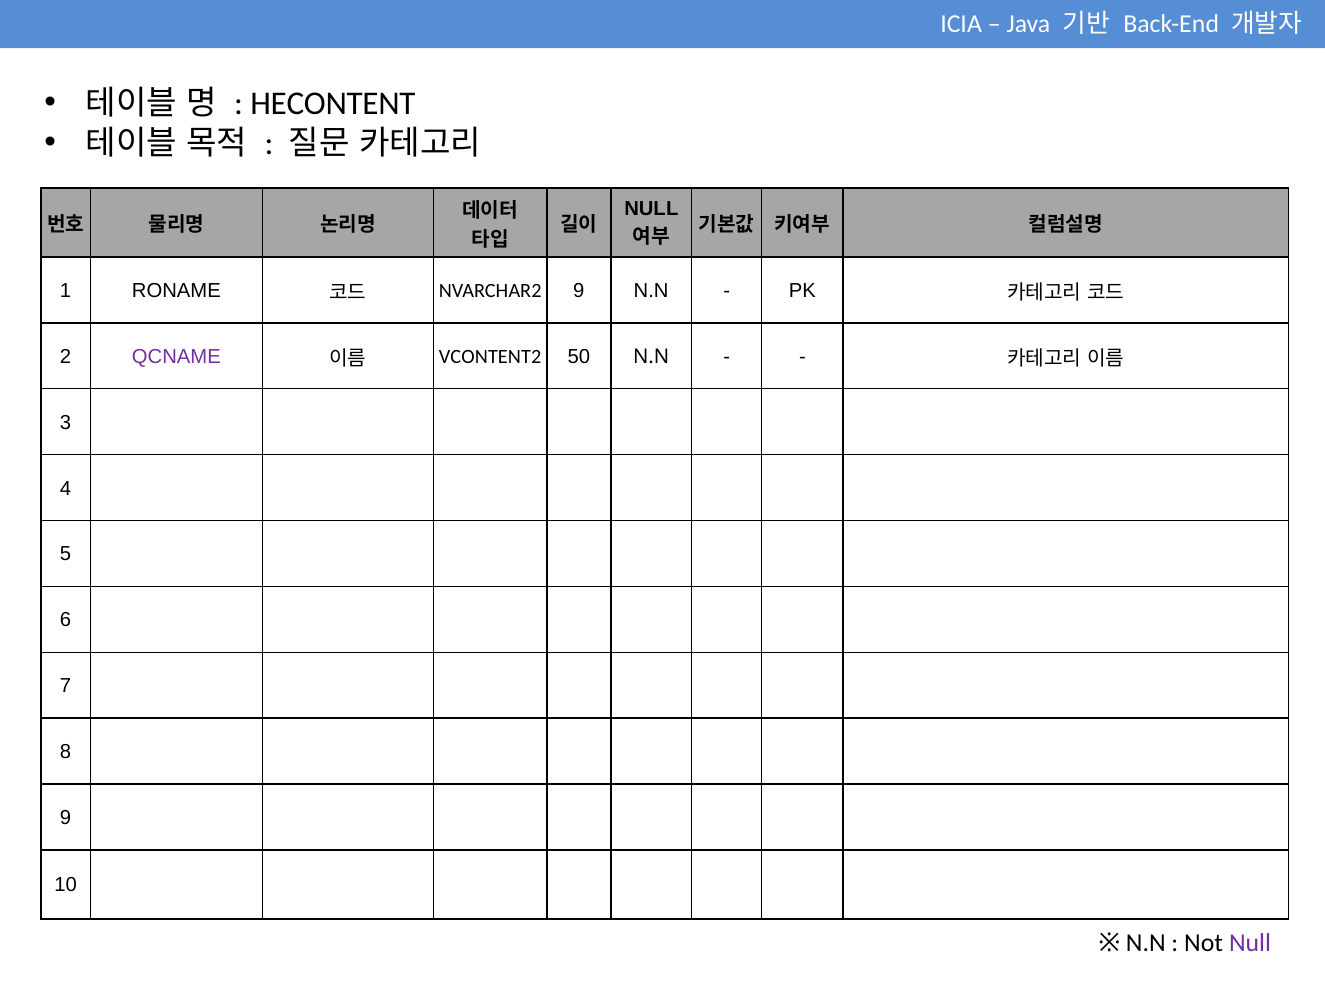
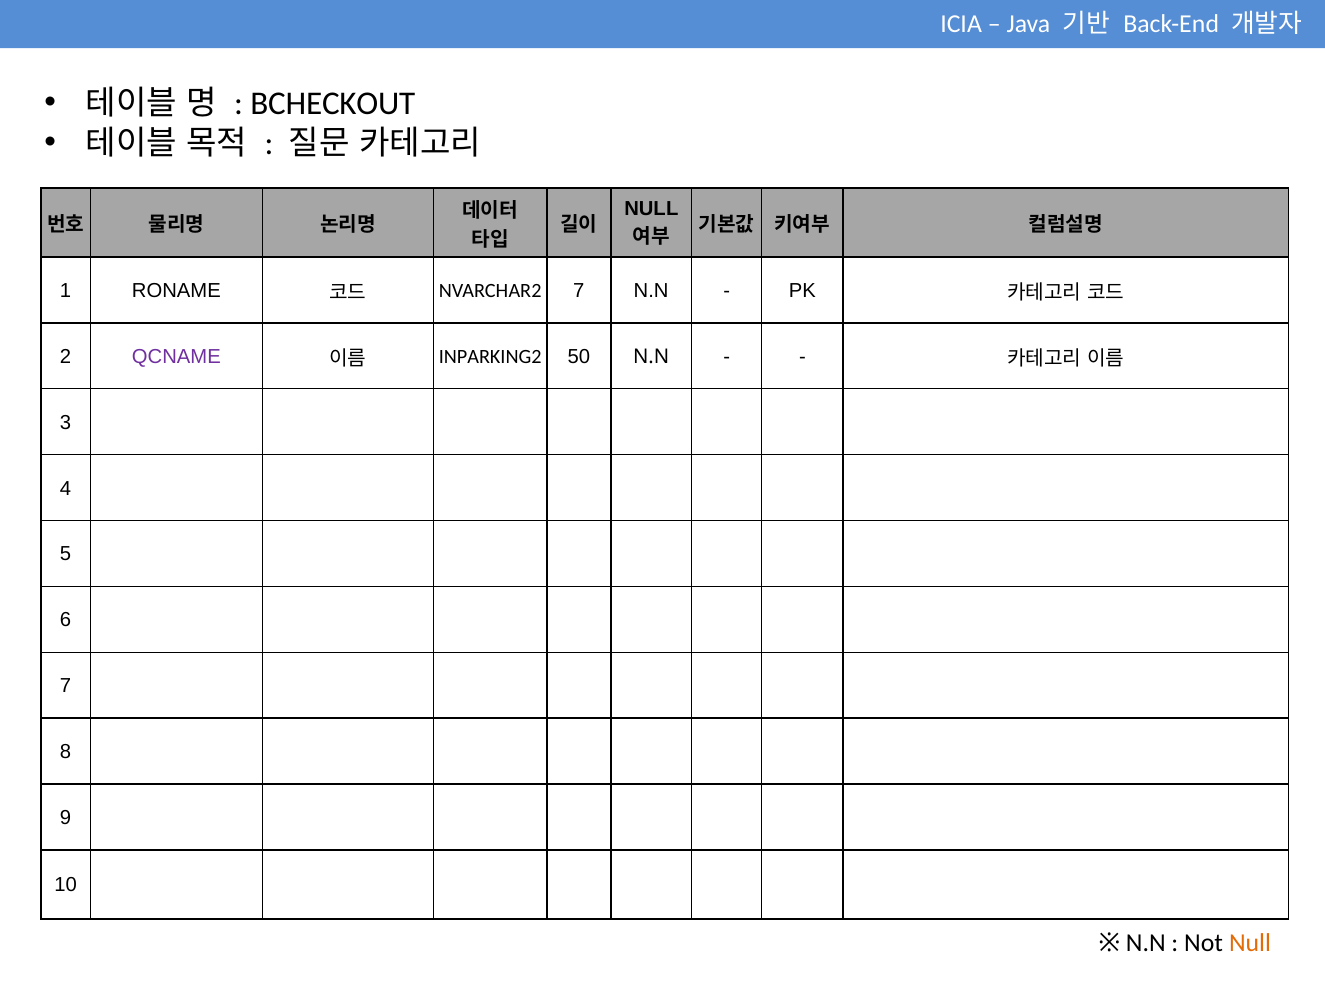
HECONTENT: HECONTENT -> BCHECKOUT (333, 103)
NVARCHAR2 9: 9 -> 7 (579, 291)
VCONTENT2: VCONTENT2 -> INPARKING2 (490, 356)
Null colour: purple -> orange (1250, 943)
